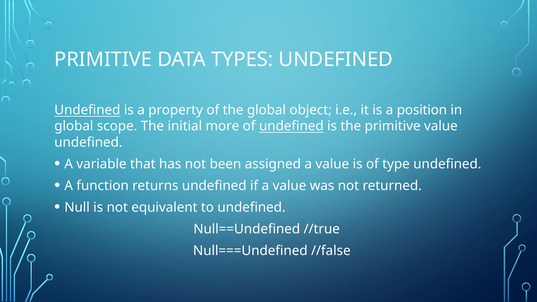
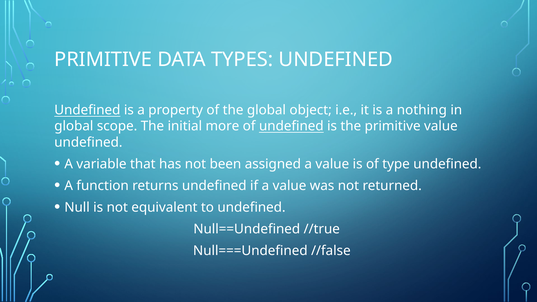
position: position -> nothing (422, 110)
